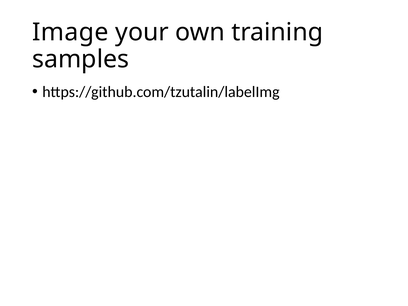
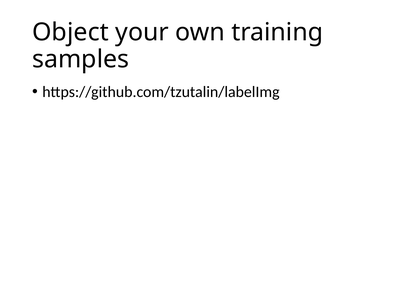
Image: Image -> Object (70, 32)
